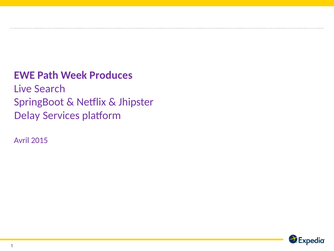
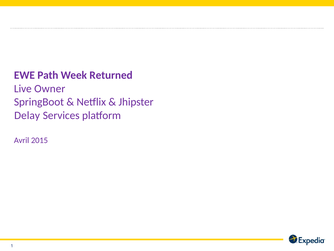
Produces: Produces -> Returned (111, 75)
Search: Search -> Owner (50, 88)
